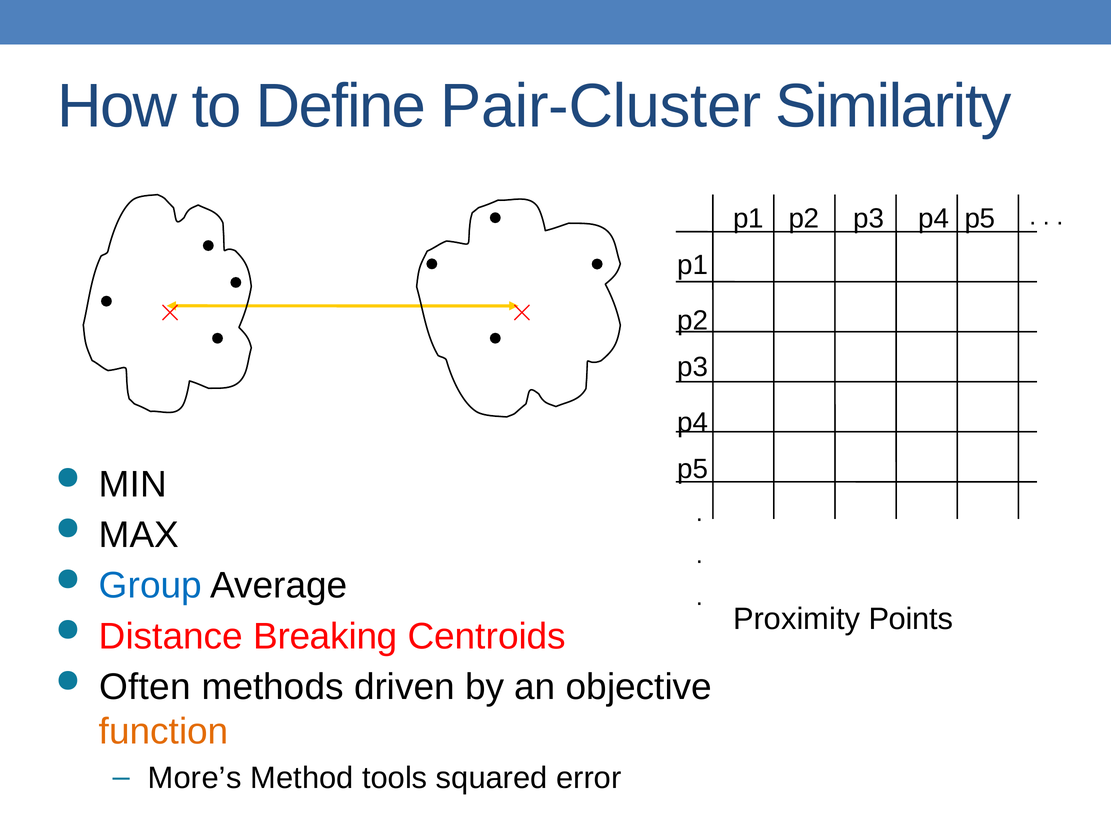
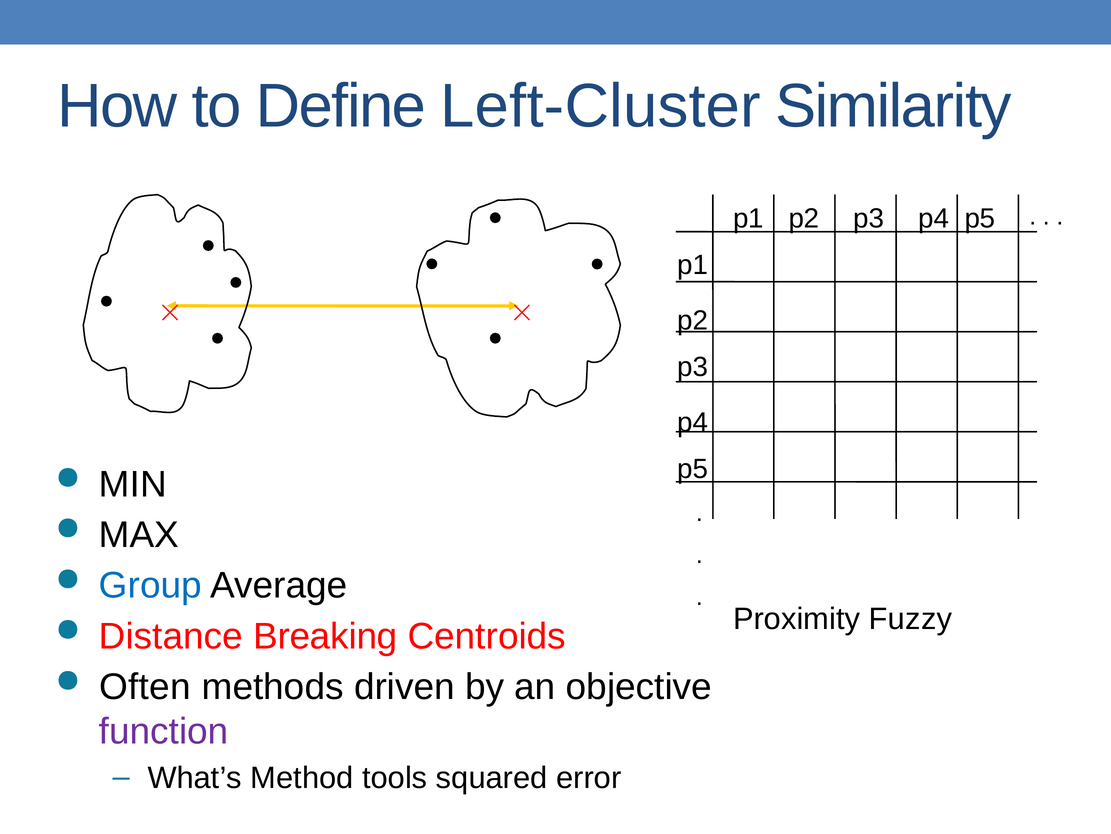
Pair-Cluster: Pair-Cluster -> Left-Cluster (601, 106)
Points: Points -> Fuzzy (911, 619)
function colour: orange -> purple (164, 731)
More’s: More’s -> What’s (195, 777)
